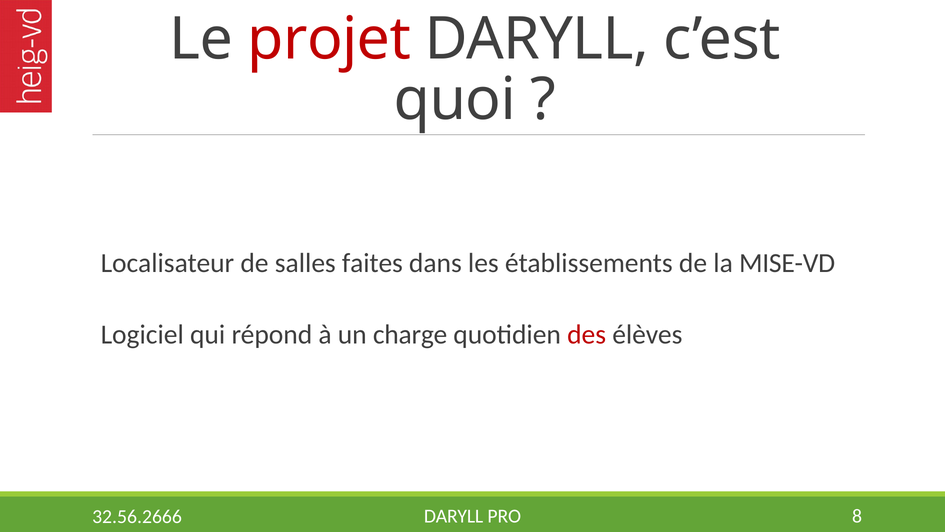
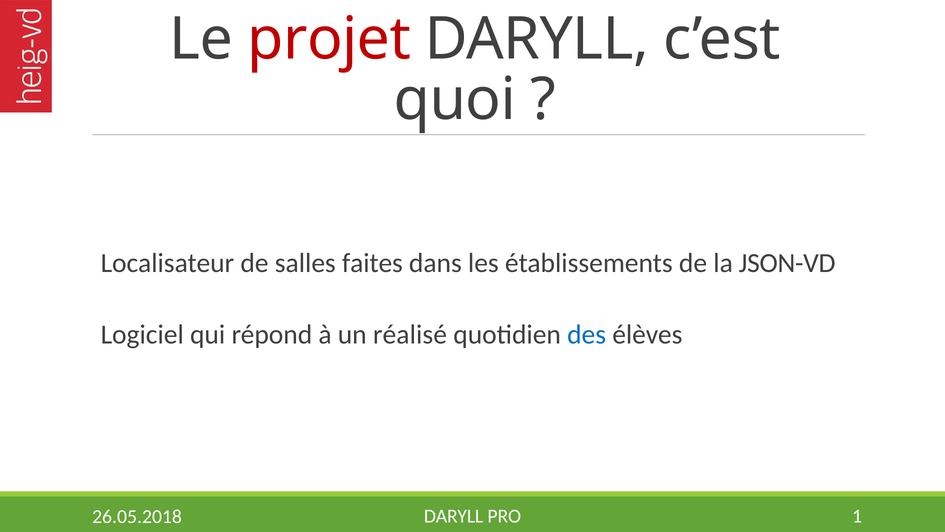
MISE-VD: MISE-VD -> JSON-VD (787, 263)
charge: charge -> réalisé (410, 335)
des colour: red -> blue (587, 335)
8: 8 -> 1 (857, 516)
32.56.2666: 32.56.2666 -> 26.05.2018 (137, 516)
